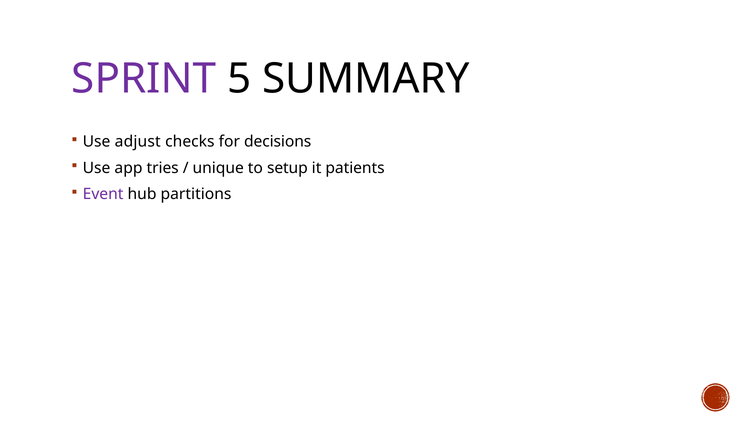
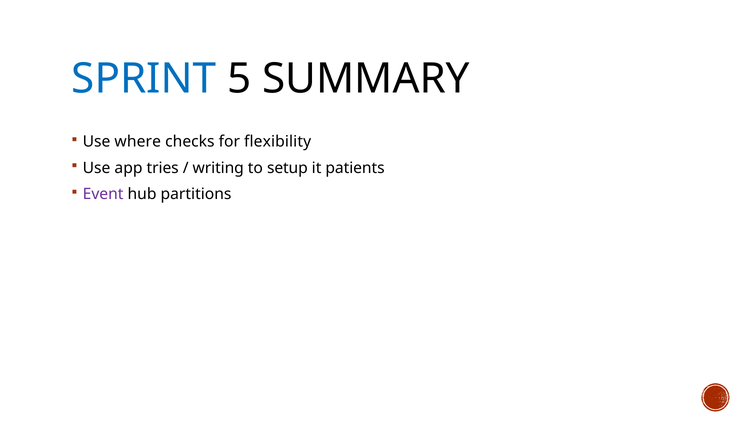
SPRINT colour: purple -> blue (144, 79)
adjust: adjust -> where (138, 142)
decisions: decisions -> flexibility (278, 142)
unique: unique -> writing (218, 168)
